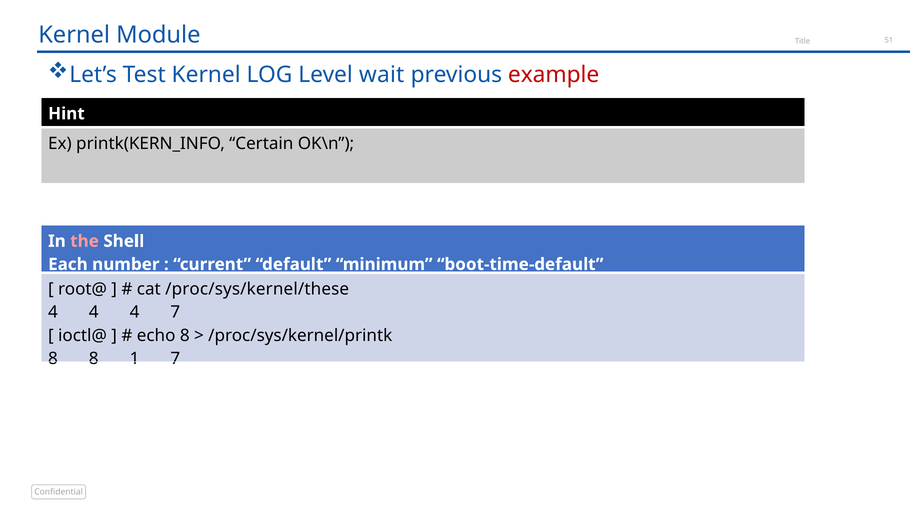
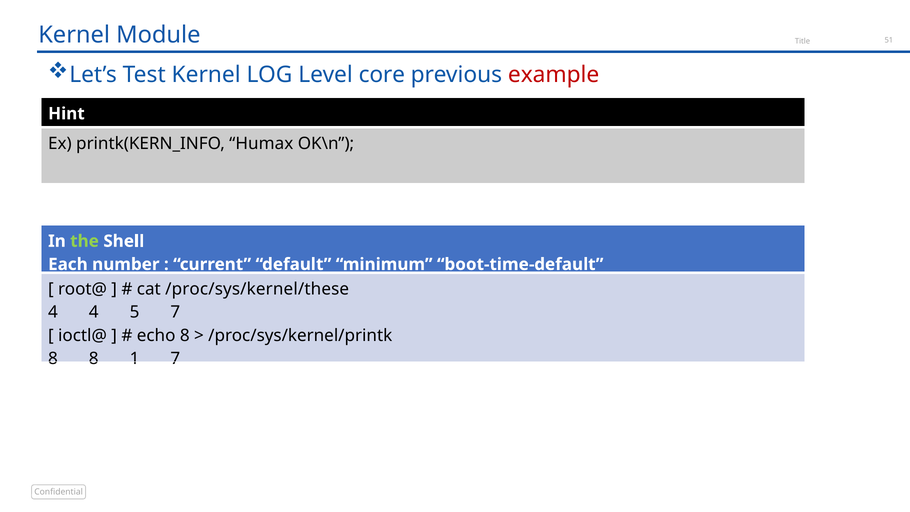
wait: wait -> core (382, 75)
Certain: Certain -> Humax (261, 143)
the colour: pink -> light green (85, 241)
4 4 4: 4 -> 5 (135, 312)
